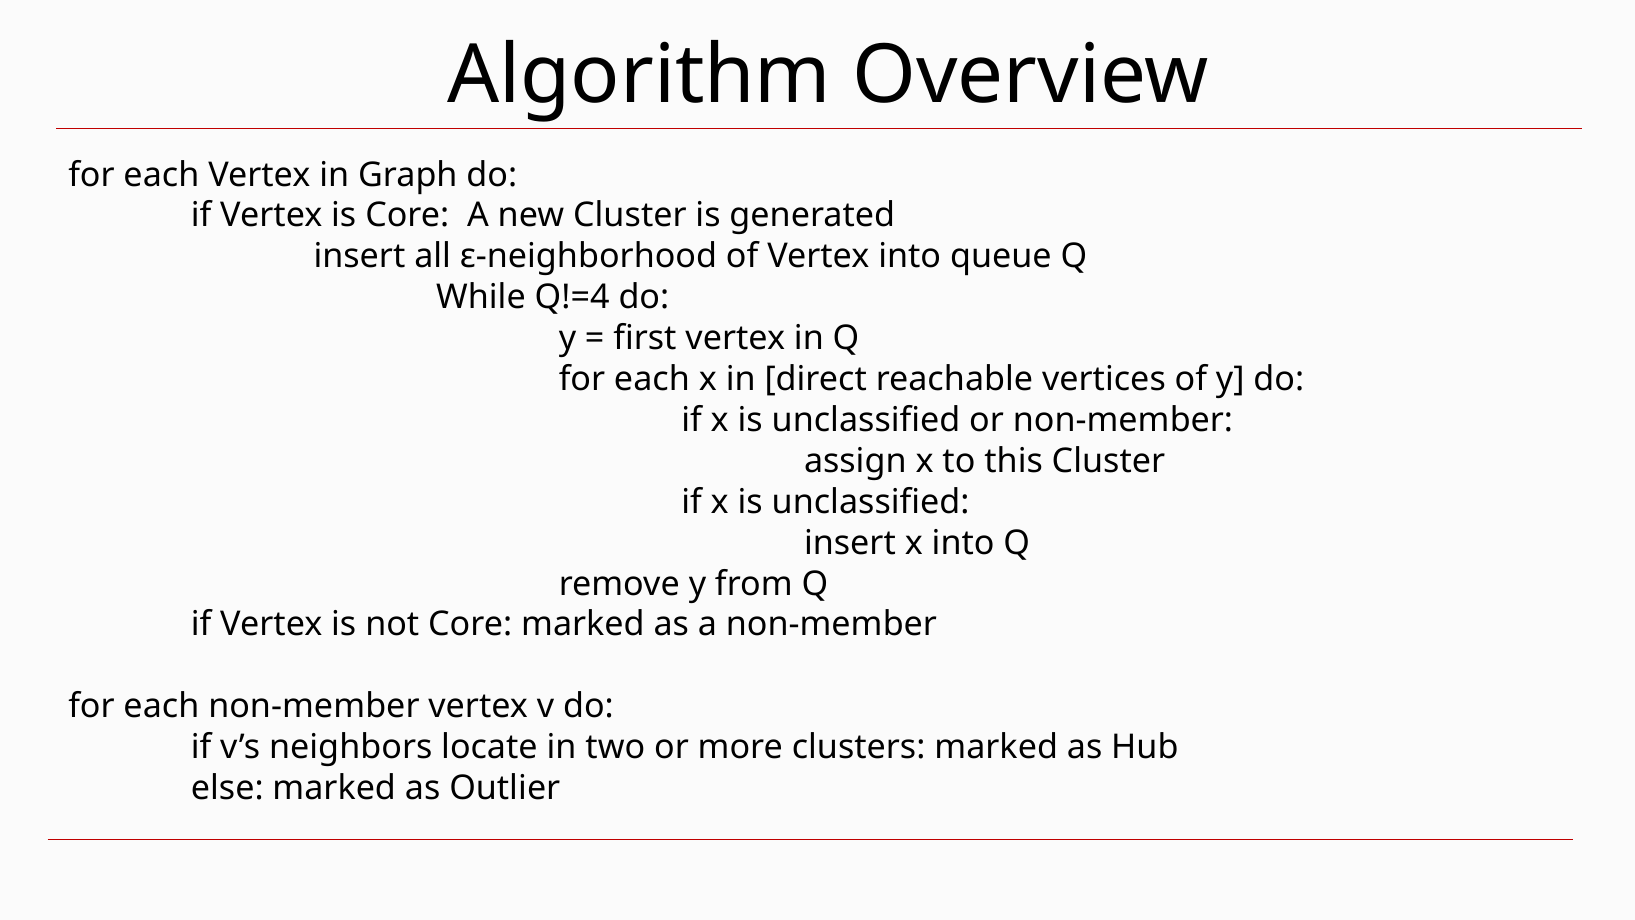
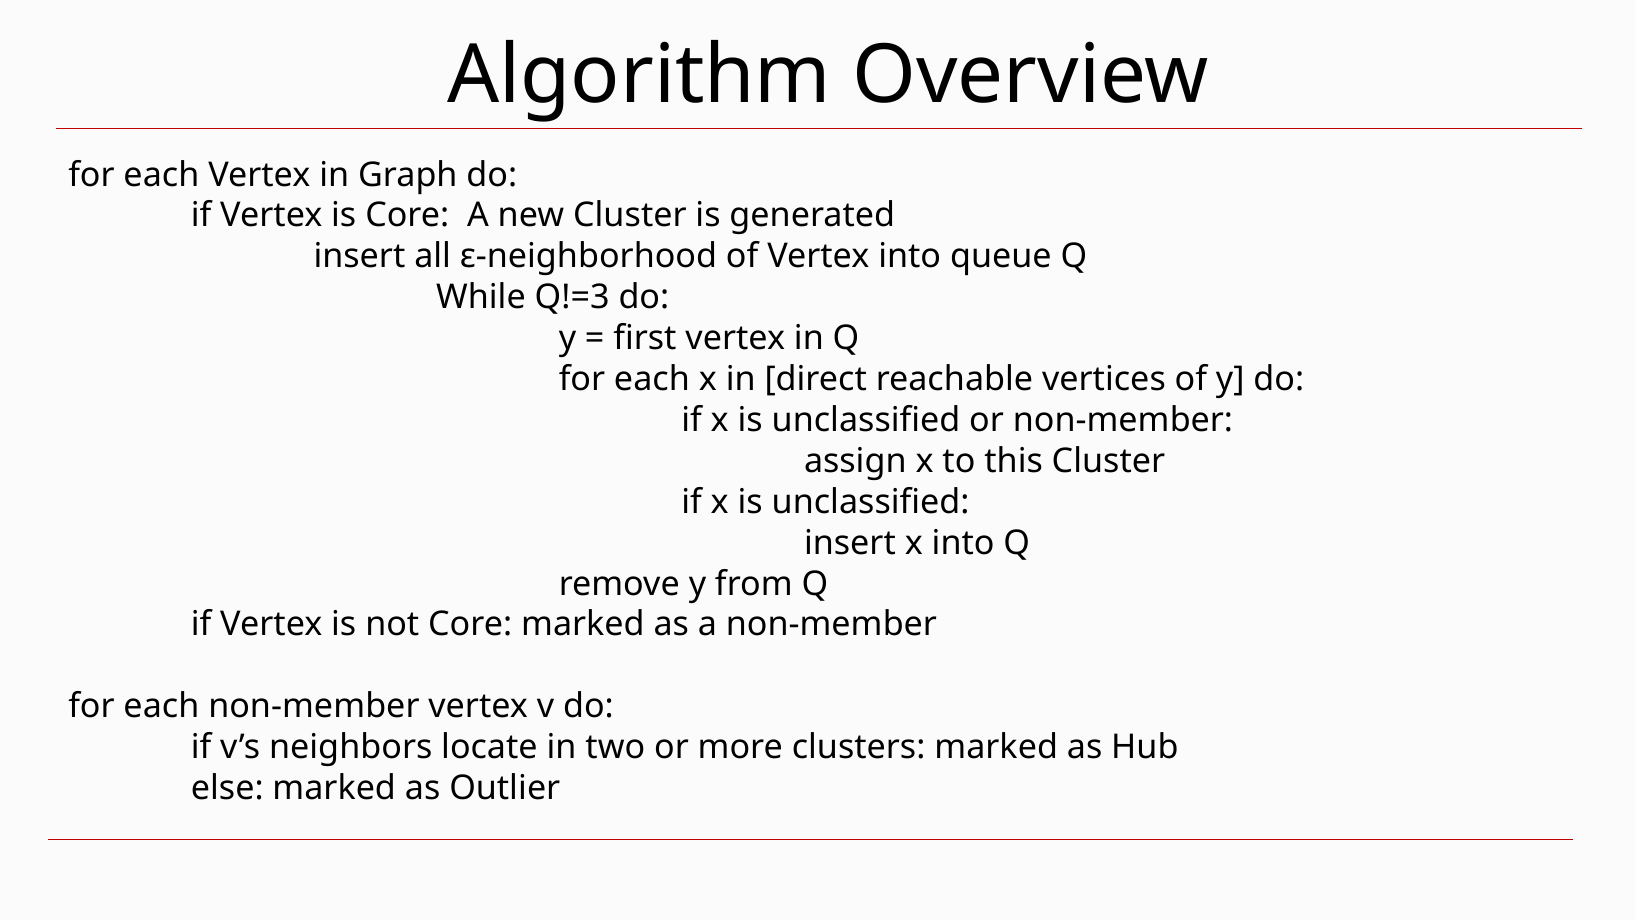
Q!=4: Q!=4 -> Q!=3 (572, 297)
